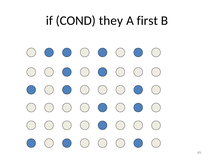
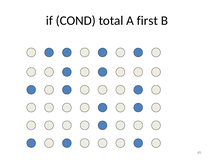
they: they -> total (111, 21)
